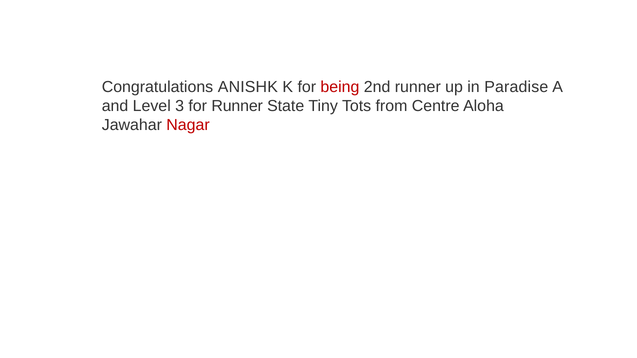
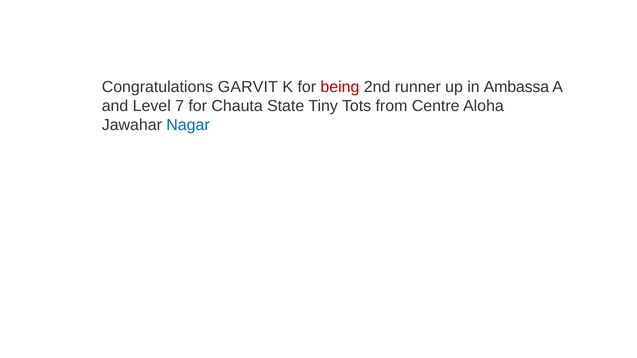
ANISHK: ANISHK -> GARVIT (248, 87)
Paradise: Paradise -> Ambassa (516, 87)
3: 3 -> 7 (180, 106)
for Runner: Runner -> Chauta (237, 106)
Nagar colour: red -> blue (188, 125)
